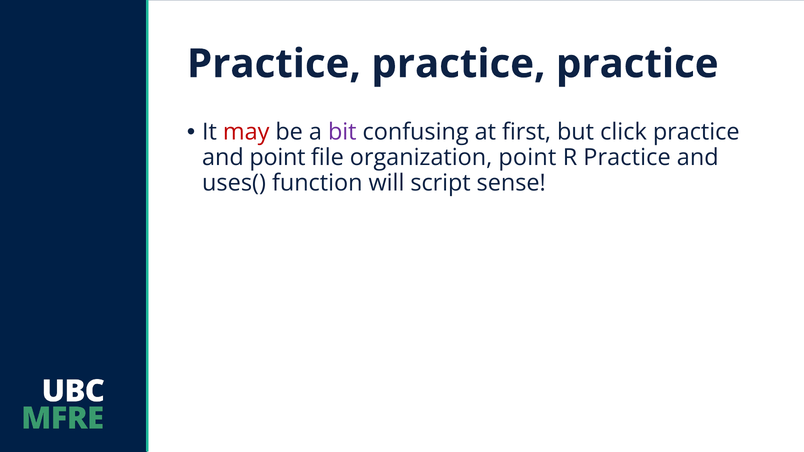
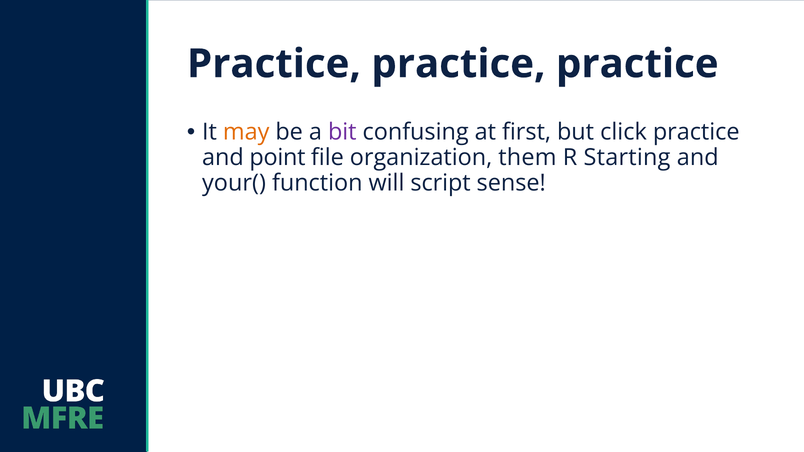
may colour: red -> orange (246, 132)
organization point: point -> them (527, 158)
R Practice: Practice -> Starting (627, 158)
uses(: uses( -> your( (234, 183)
